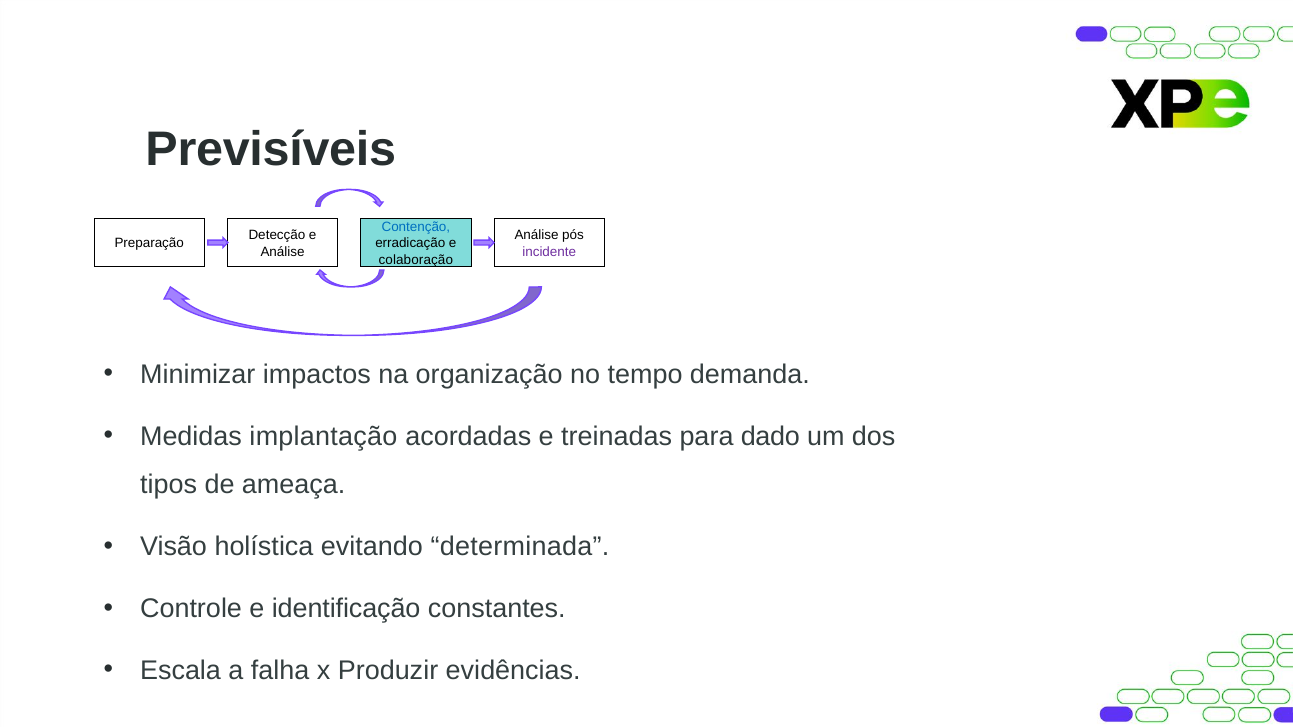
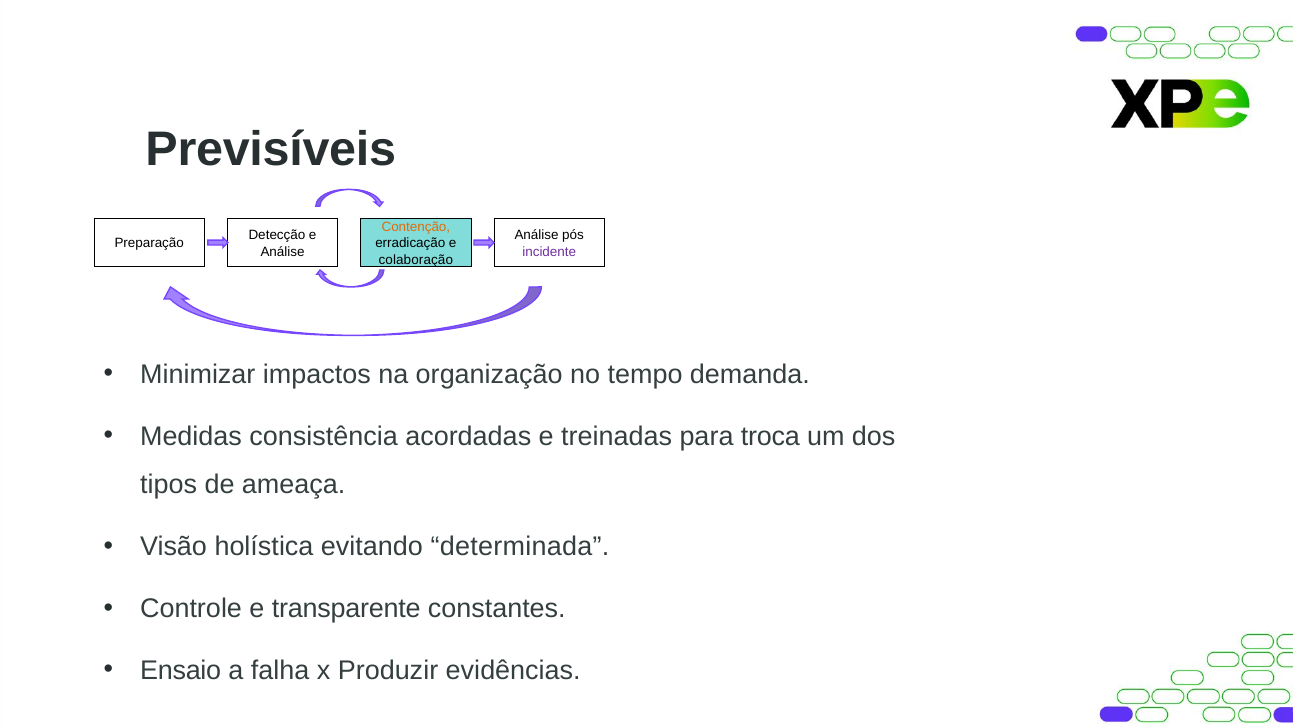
Contenção colour: blue -> orange (416, 227)
implantação: implantação -> consistência (324, 437)
dado: dado -> troca (770, 437)
identificação: identificação -> transparente (346, 609)
Escala: Escala -> Ensaio (181, 671)
